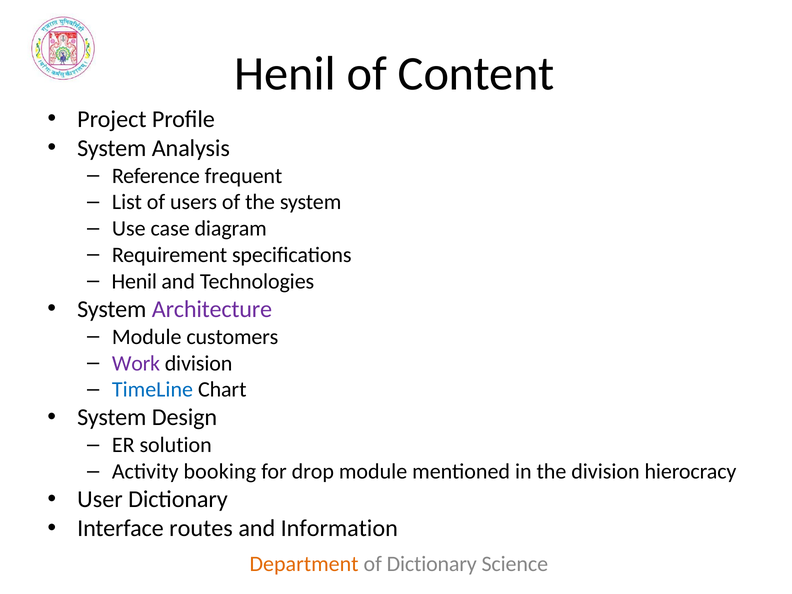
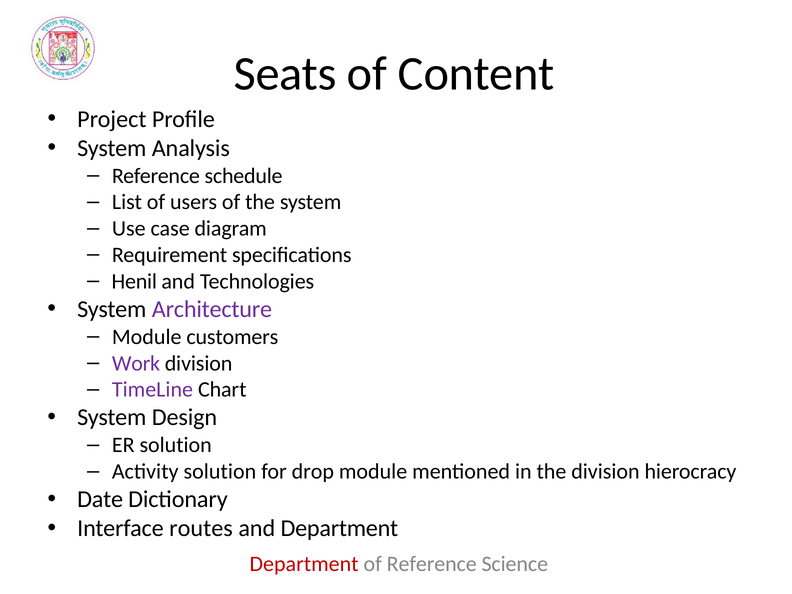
Henil: Henil -> Seats (285, 74)
frequent: frequent -> schedule (244, 176)
TimeLine colour: blue -> purple (152, 390)
Activity booking: booking -> solution (220, 471)
User: User -> Date (100, 499)
and Information: Information -> Department (339, 528)
Department colour: orange -> red (304, 564)
of Dictionary: Dictionary -> Reference (432, 564)
